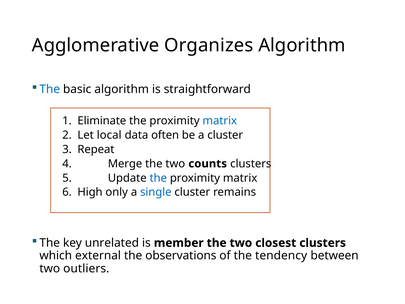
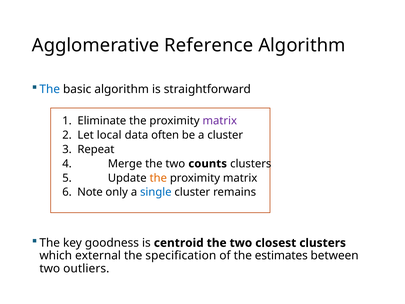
Organizes: Organizes -> Reference (209, 45)
matrix colour: blue -> purple (220, 121)
the colour: blue -> orange (158, 178)
High: High -> Note (90, 192)
unrelated: unrelated -> goodness (112, 243)
member: member -> centroid (179, 243)
observations: observations -> specification (181, 255)
tendency: tendency -> estimates (281, 255)
